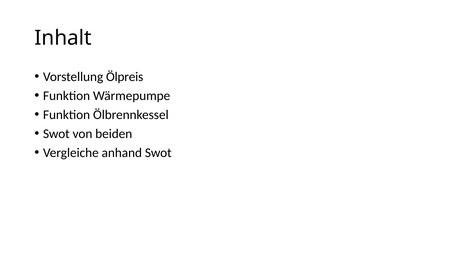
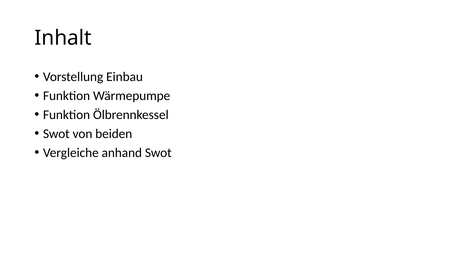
Ölpreis: Ölpreis -> Einbau (125, 77)
